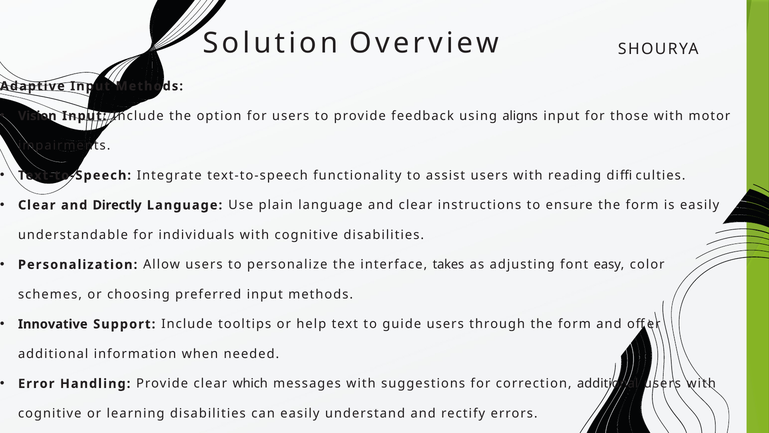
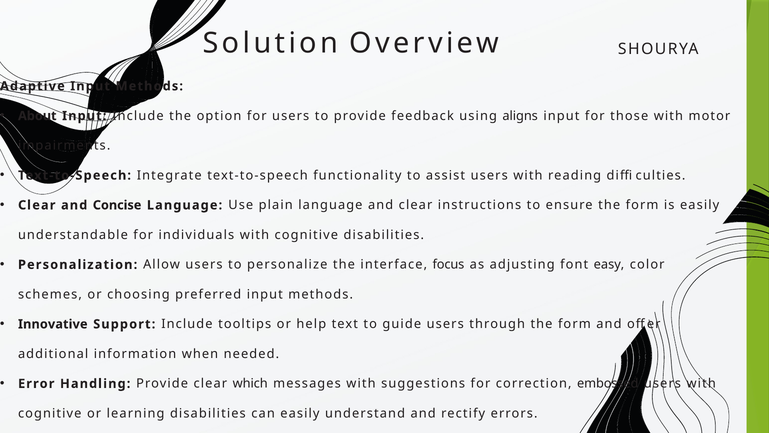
Vision: Vision -> About (37, 116)
Directly: Directly -> Concise (117, 205)
takes: takes -> focus (448, 264)
correction additional: additional -> embossed (608, 383)
